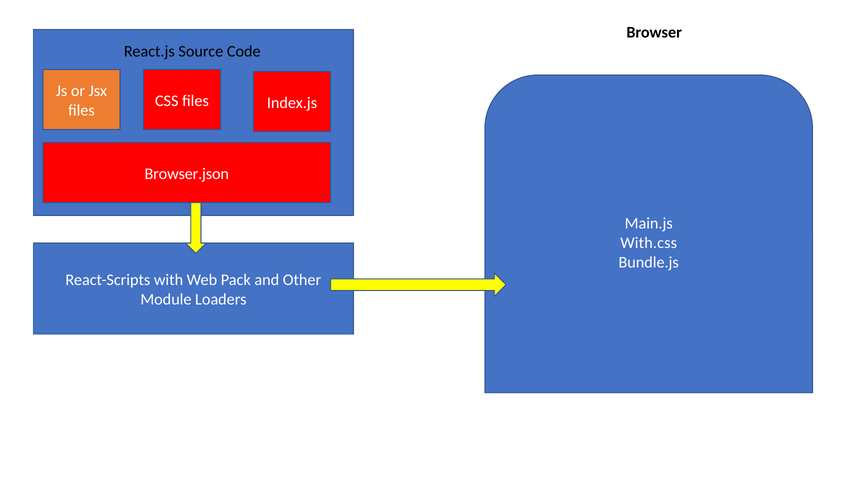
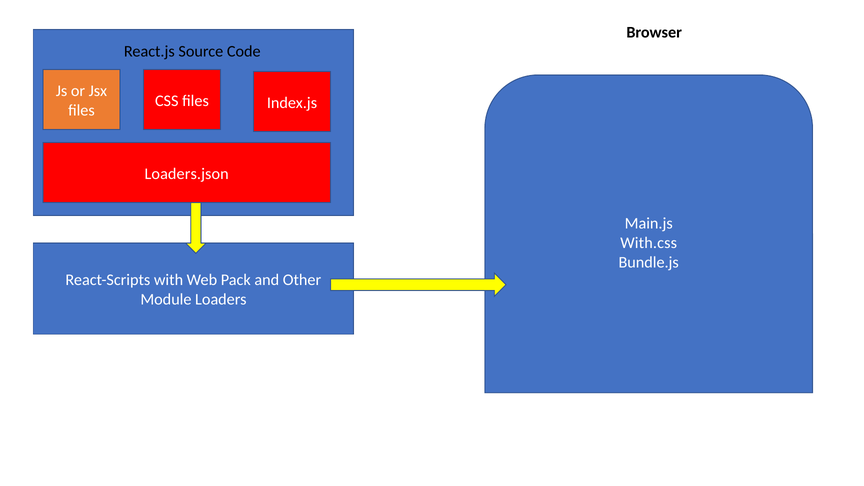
Browser.json: Browser.json -> Loaders.json (187, 174)
